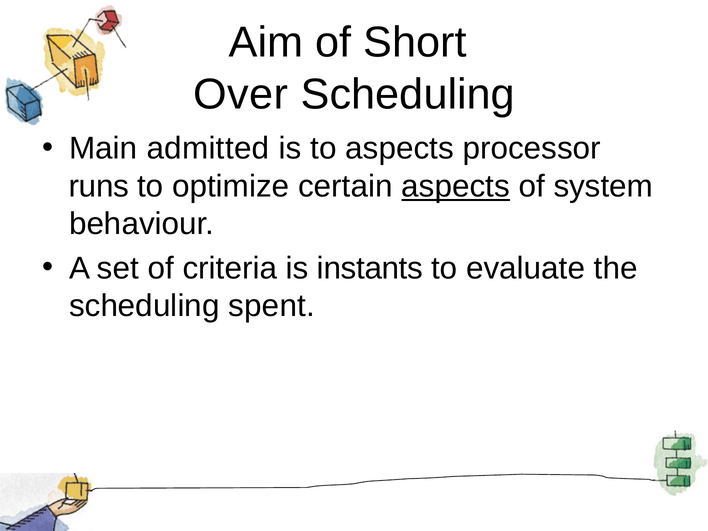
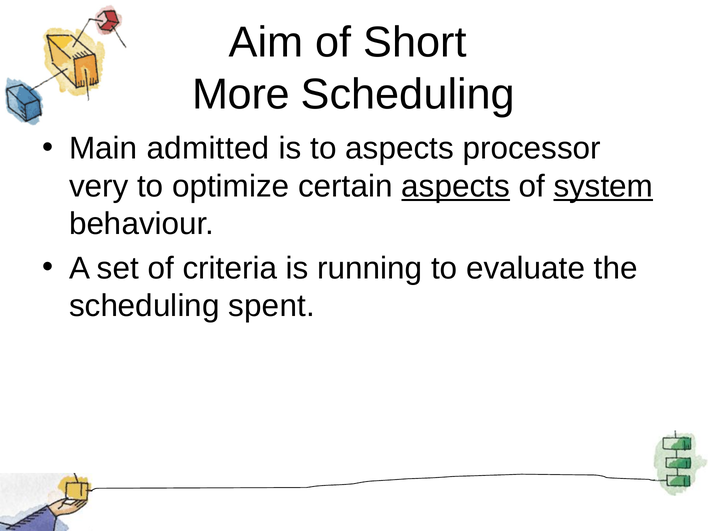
Over: Over -> More (241, 94)
runs: runs -> very (99, 186)
system underline: none -> present (603, 186)
instants: instants -> running (370, 268)
